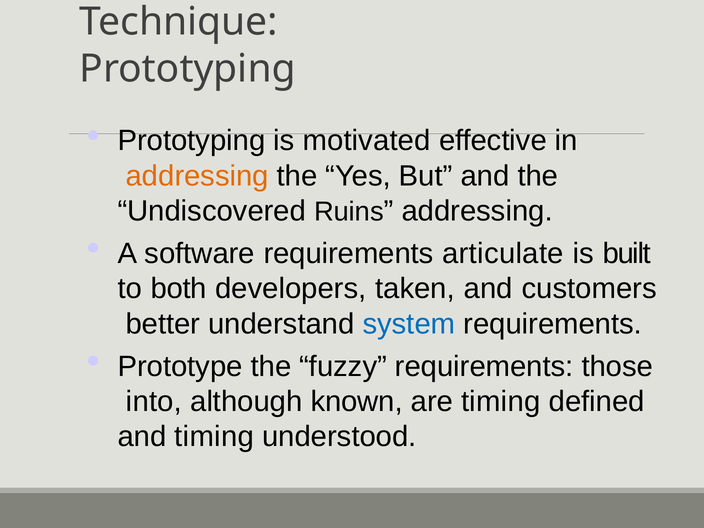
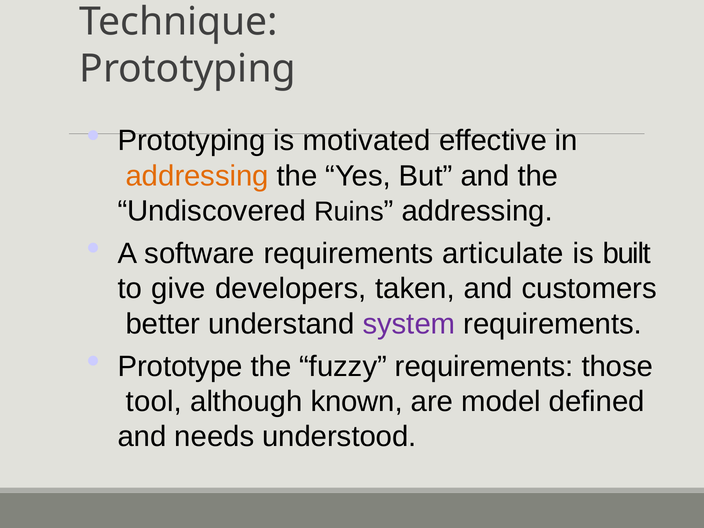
both: both -> give (178, 289)
system colour: blue -> purple (409, 324)
into: into -> tool (154, 402)
are timing: timing -> model (501, 402)
and timing: timing -> needs (214, 437)
